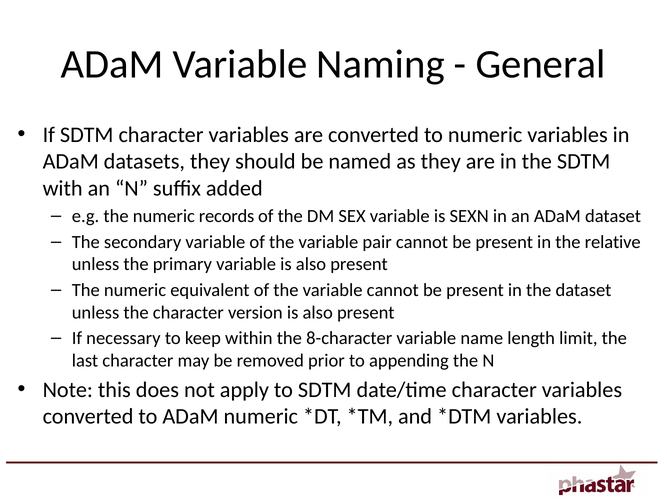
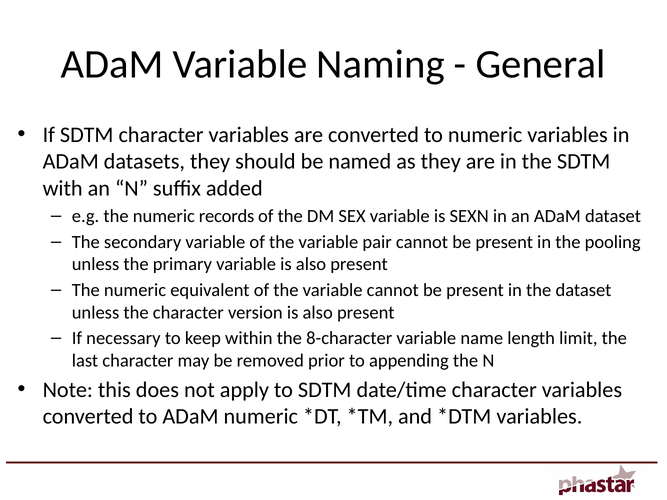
relative: relative -> pooling (613, 242)
